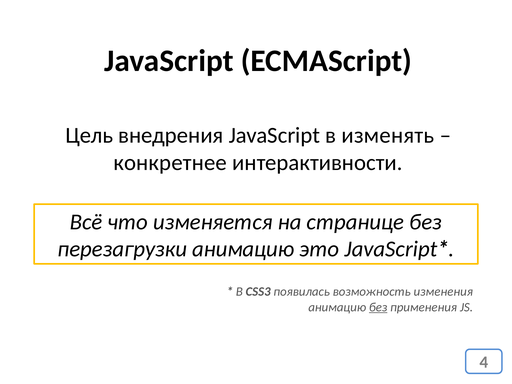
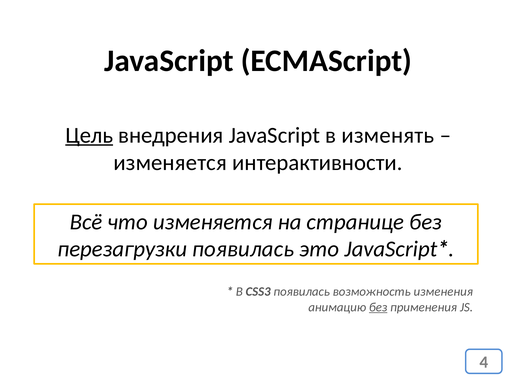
Цель underline: none -> present (89, 135)
конкретнее: конкретнее -> изменяется (170, 163)
перезагрузки анимацию: анимацию -> появилась (243, 249)
